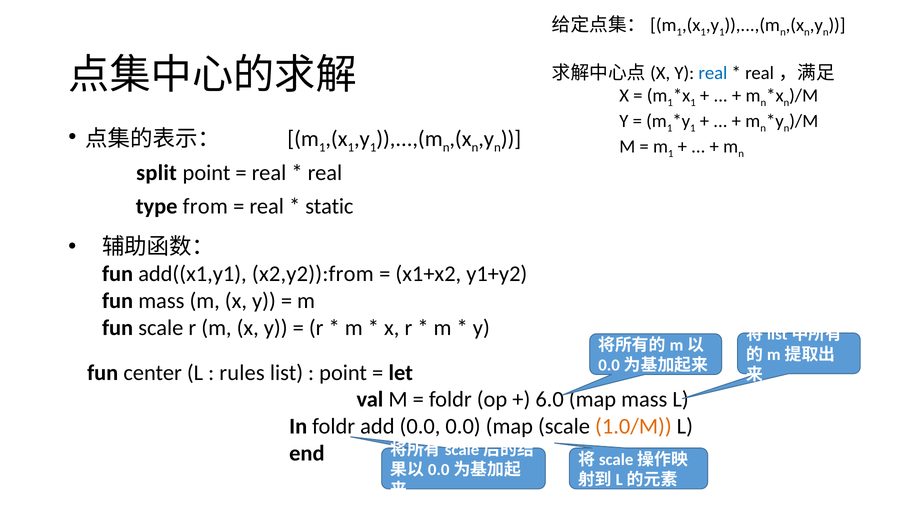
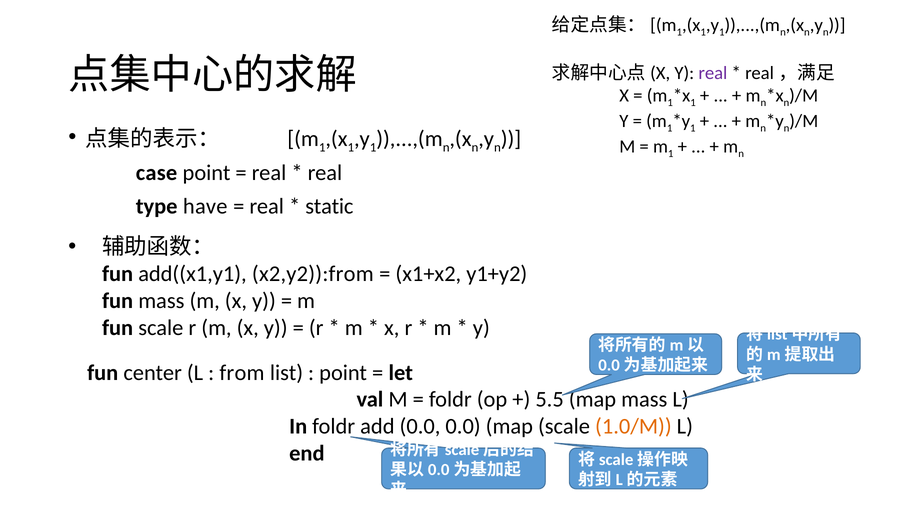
real colour: blue -> purple (713, 73)
split: split -> case (157, 173)
from: from -> have (205, 207)
rules: rules -> from (242, 373)
6.0: 6.0 -> 5.5 (550, 400)
